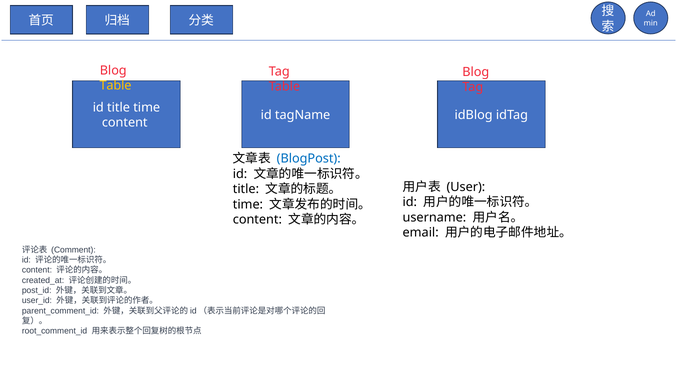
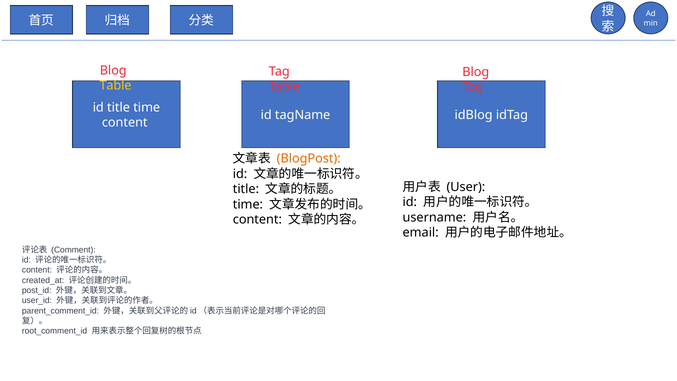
BlogPost colour: blue -> orange (309, 159)
